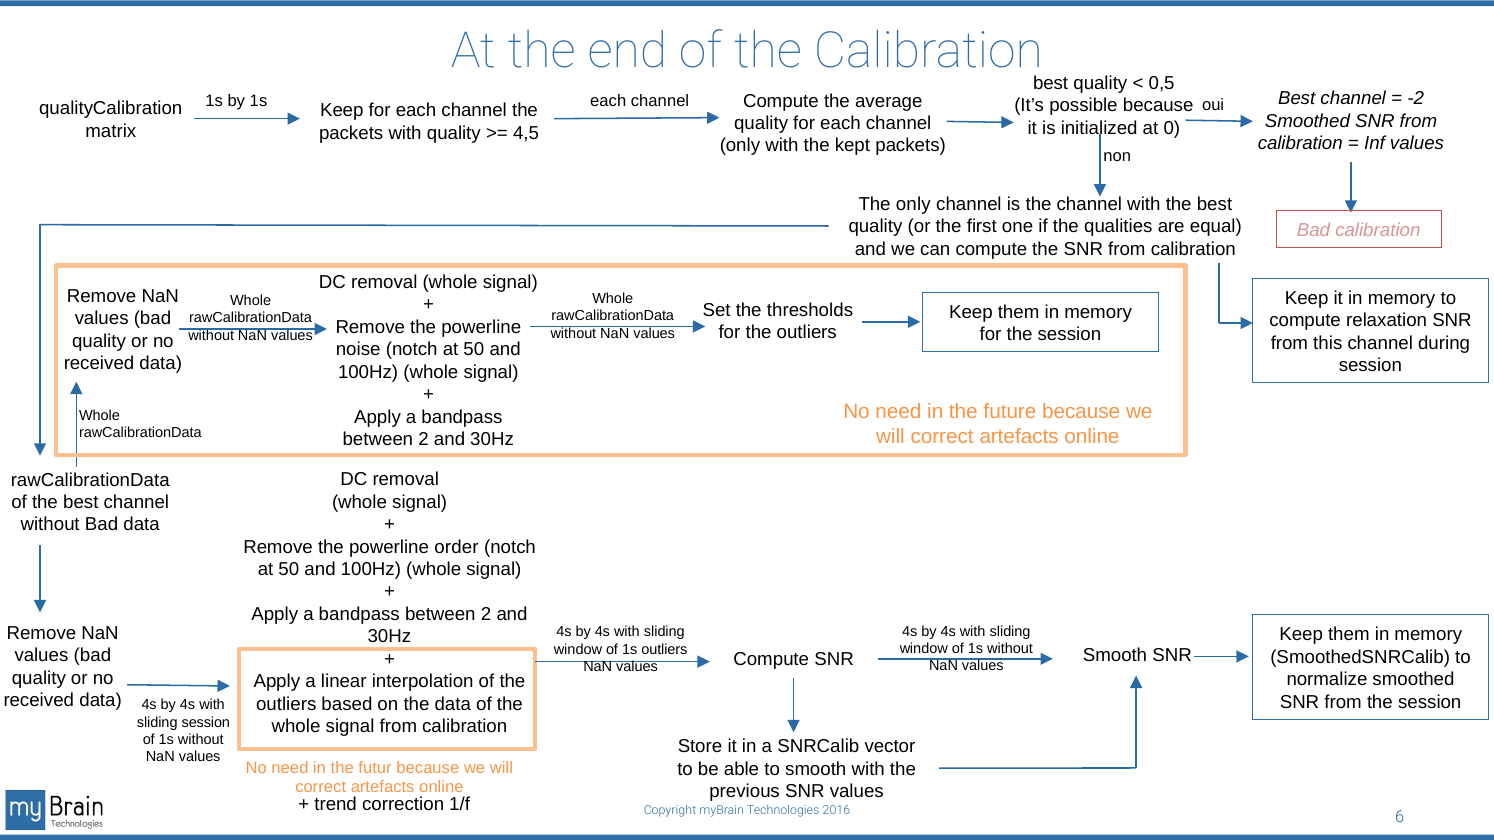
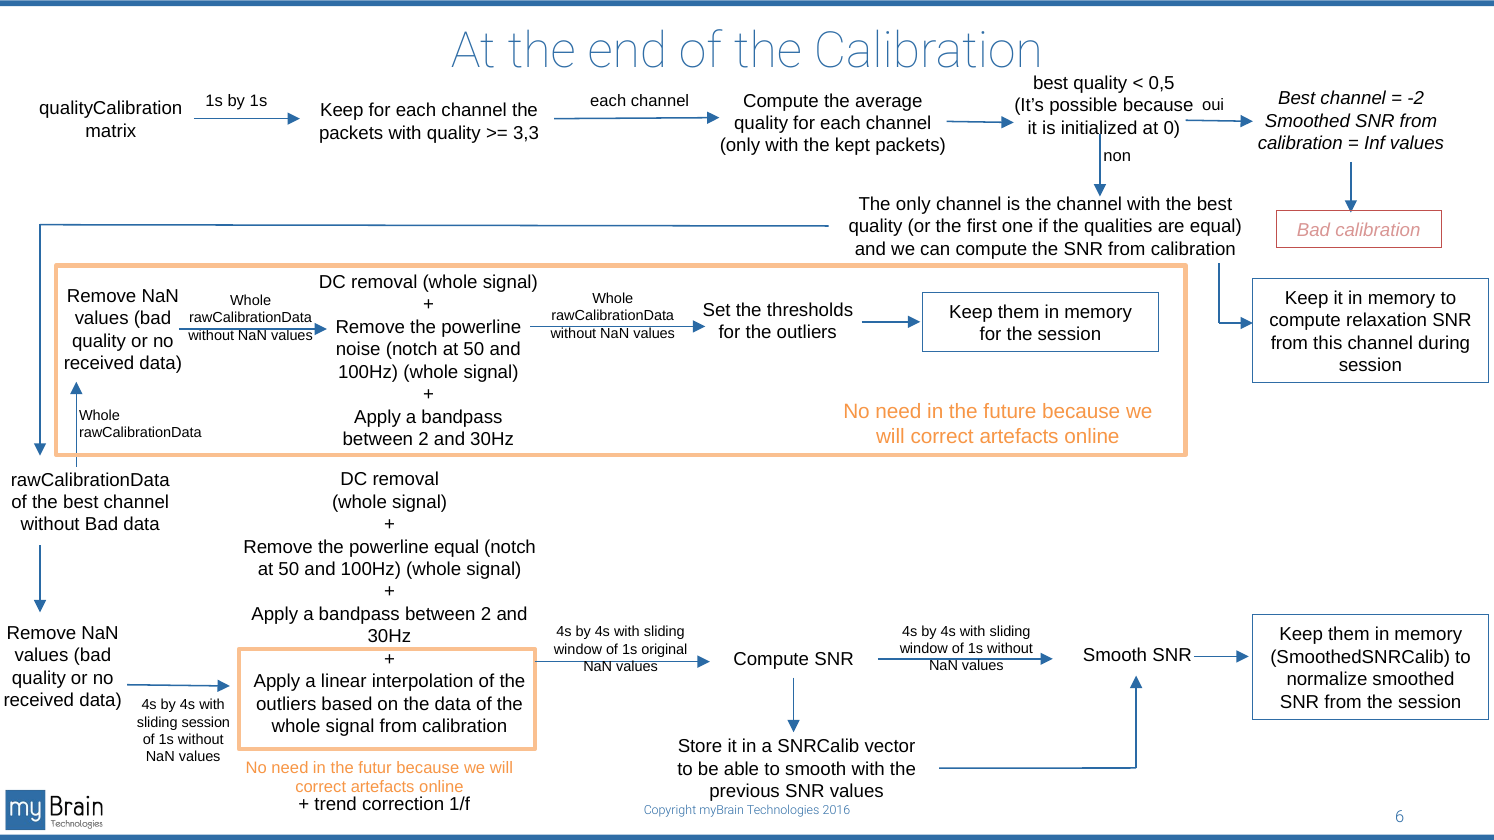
4,5: 4,5 -> 3,3 (526, 133)
powerline order: order -> equal (457, 547)
1s outliers: outliers -> original (664, 650)
